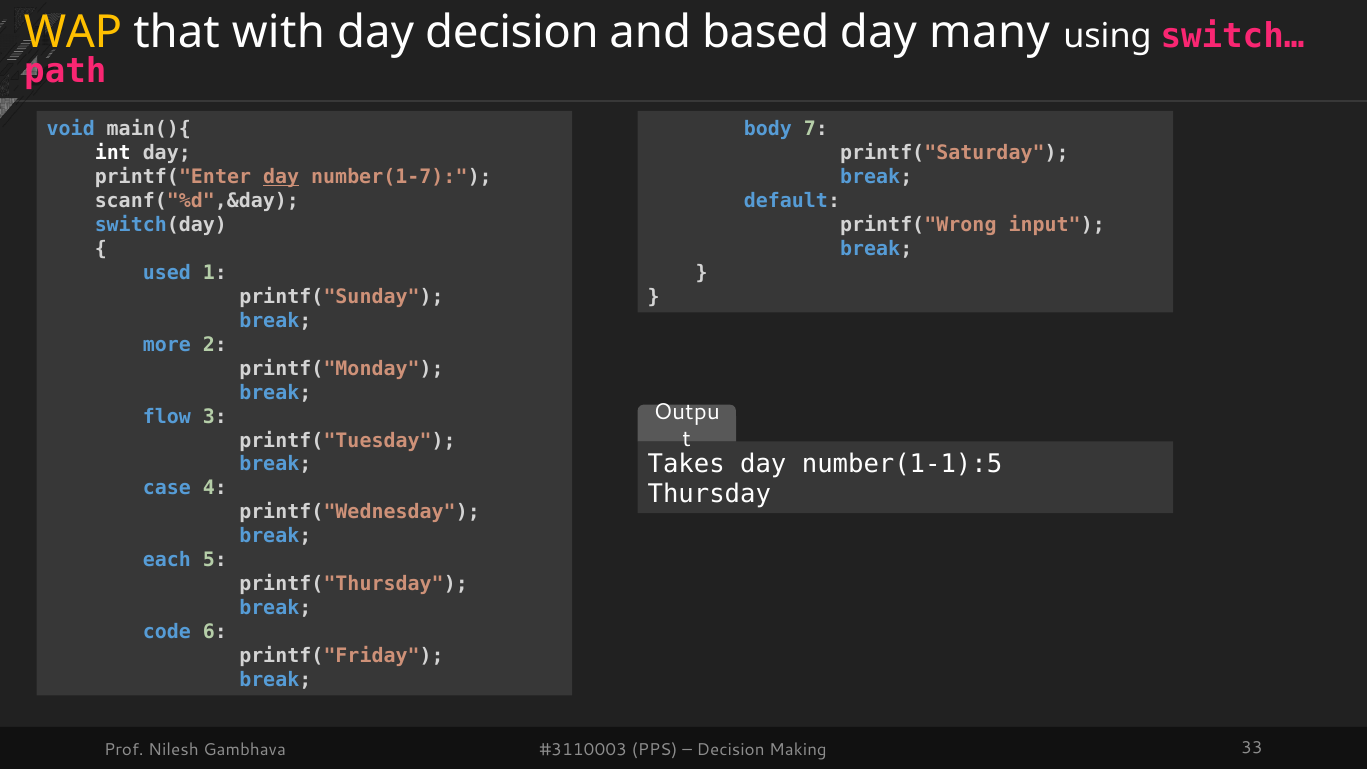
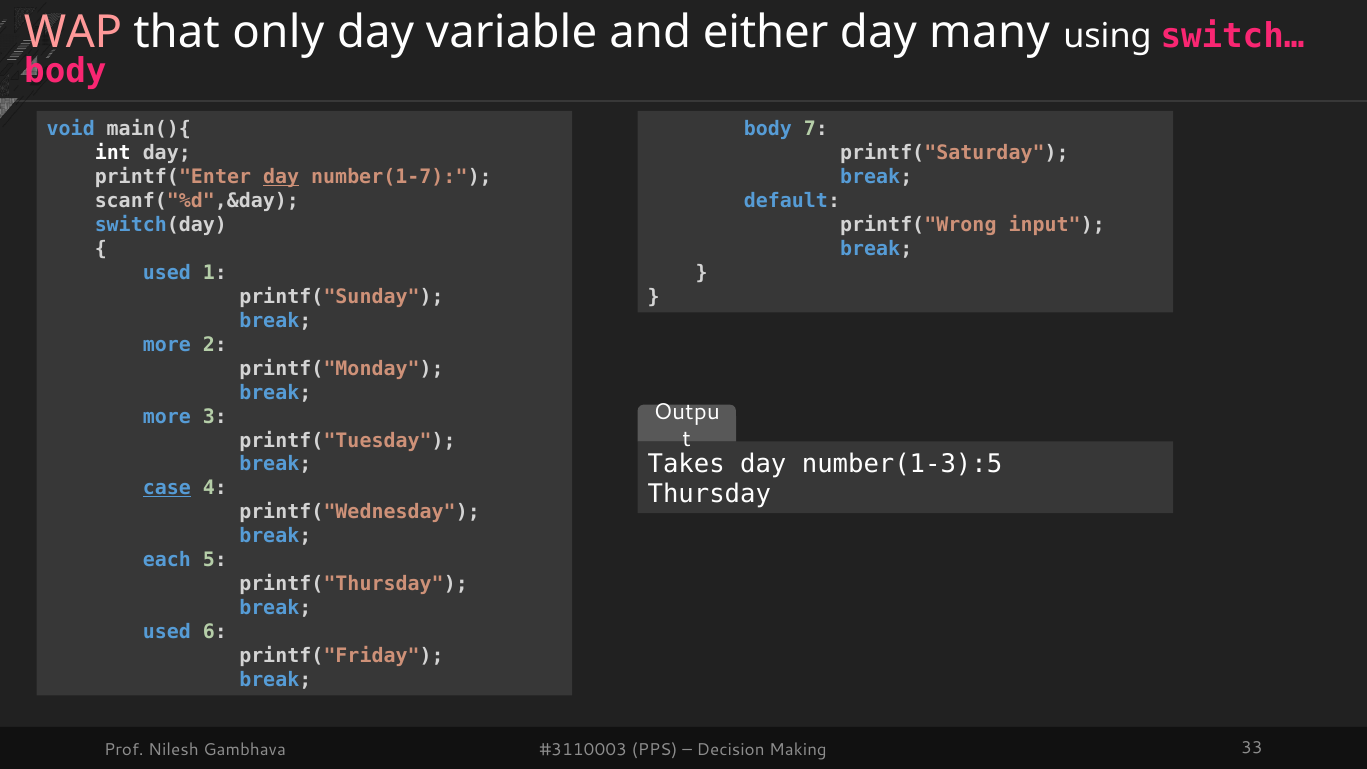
WAP colour: yellow -> pink (73, 32)
with: with -> only (278, 32)
day decision: decision -> variable (512, 32)
based: based -> either (766, 32)
path: path -> body (65, 72)
flow: flow -> more (167, 416)
number(1-1):5: number(1-1):5 -> number(1-3):5 (902, 464)
case underline: none -> present (167, 488)
code: code -> used (167, 632)
